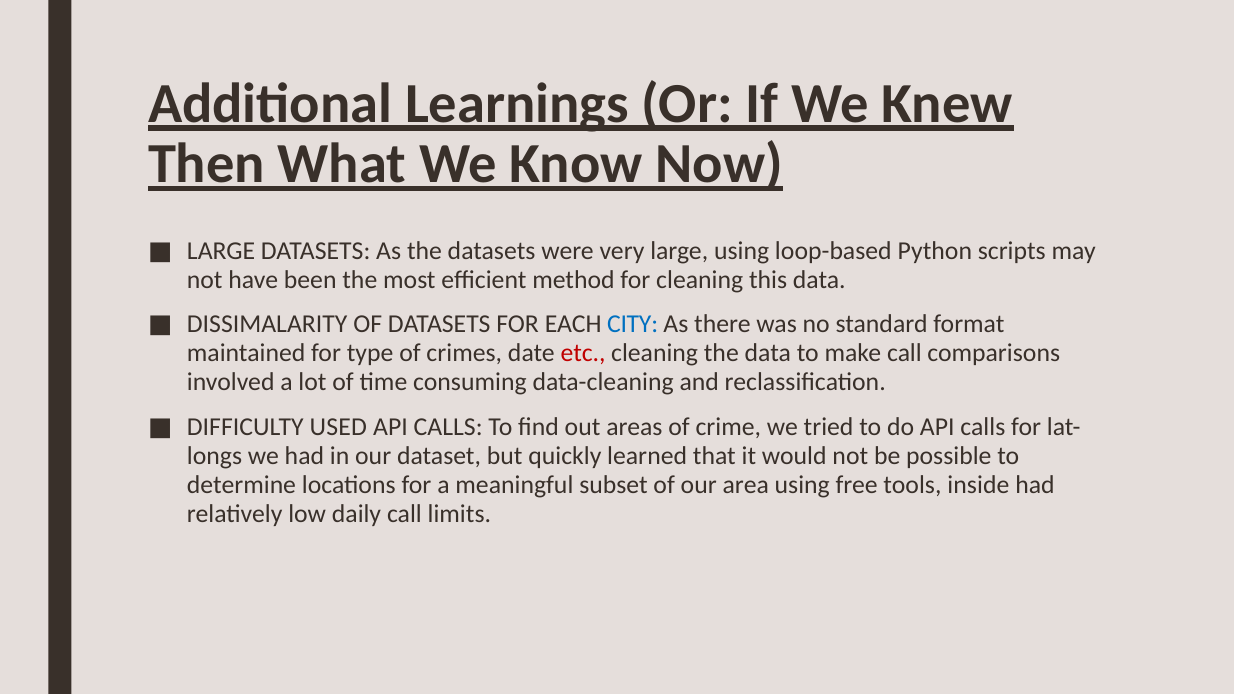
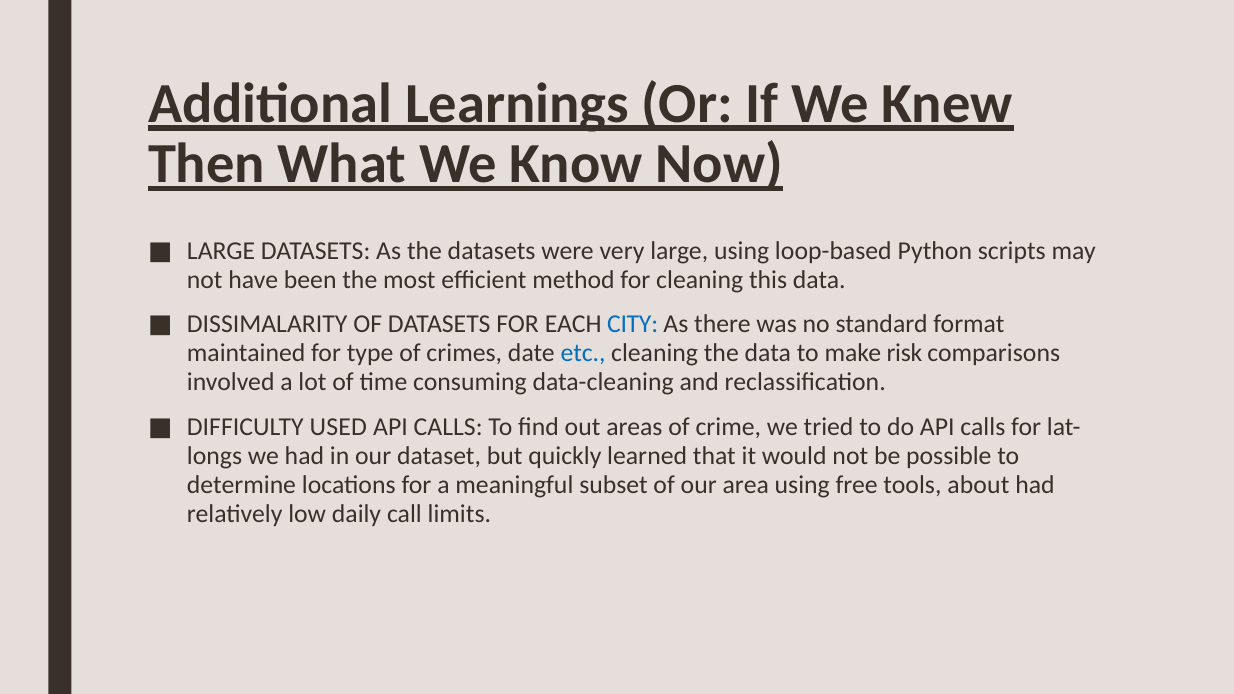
etc colour: red -> blue (583, 353)
make call: call -> risk (904, 353)
inside: inside -> about (978, 485)
